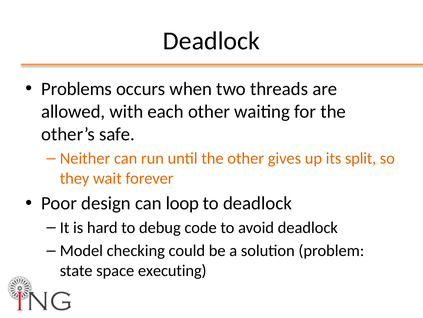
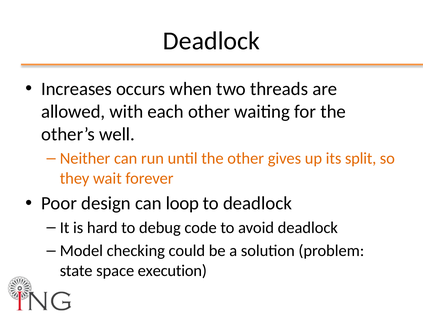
Problems: Problems -> Increases (77, 89)
safe: safe -> well (117, 134)
executing: executing -> execution (172, 270)
